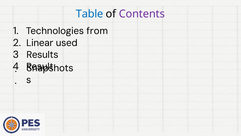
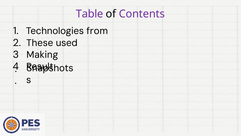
Table colour: blue -> purple (90, 14)
Linear: Linear -> These (40, 43)
Results: Results -> Making (42, 55)
